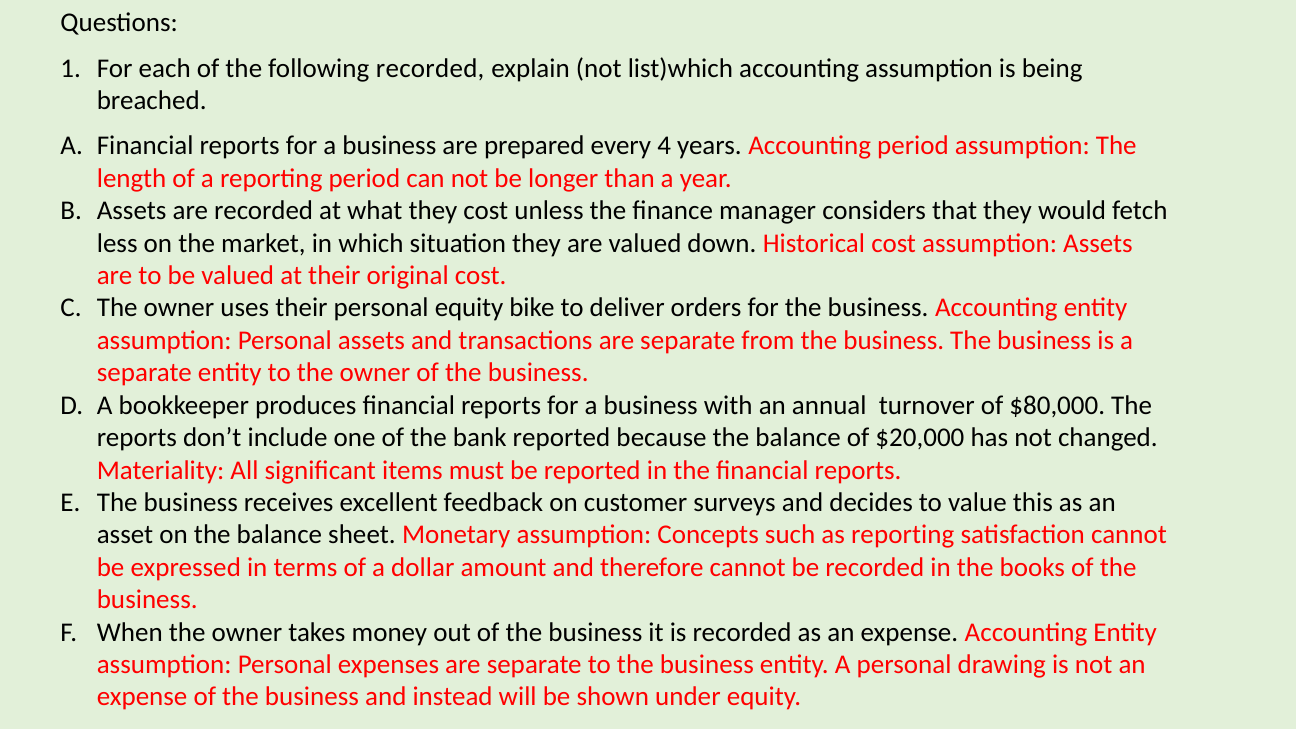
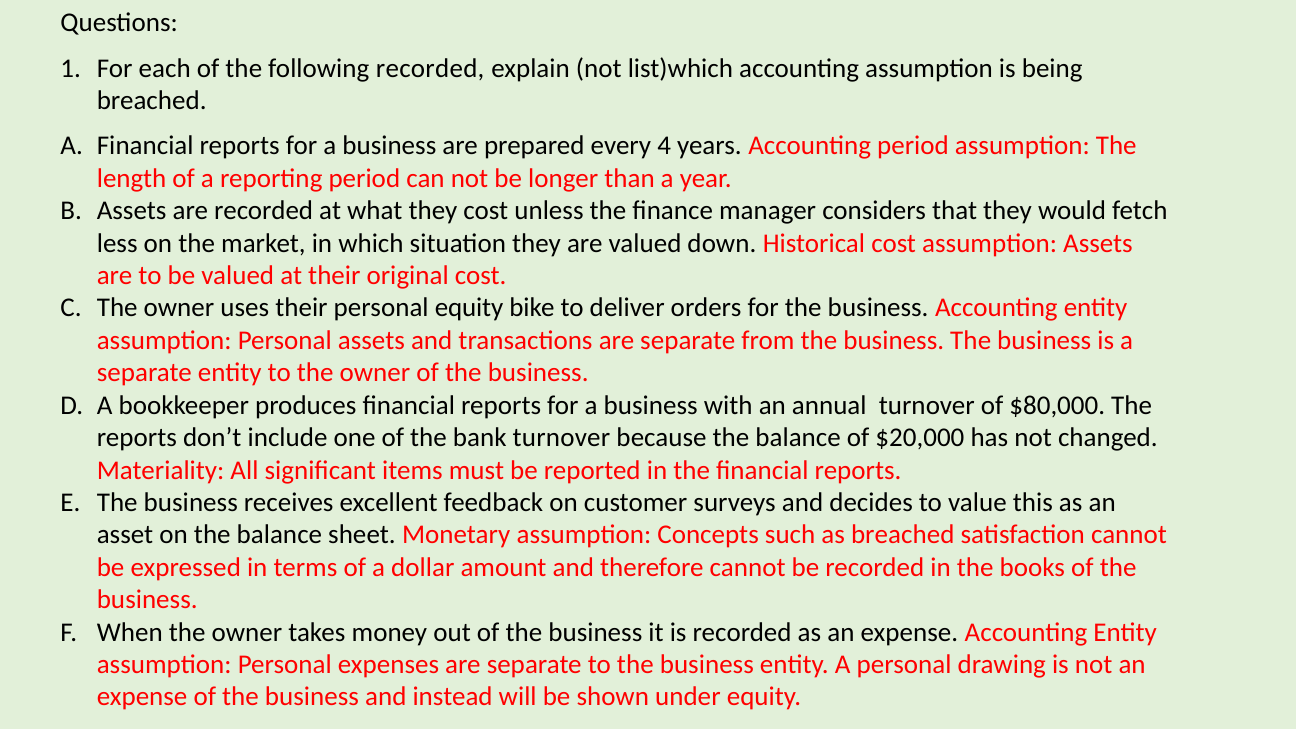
bank reported: reported -> turnover (561, 438)
as reporting: reporting -> breached (903, 535)
